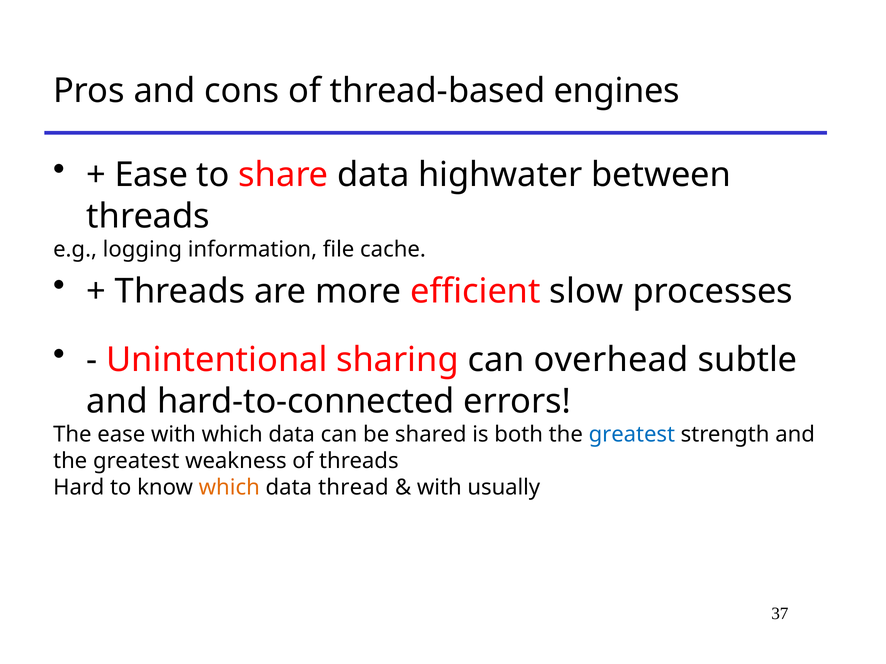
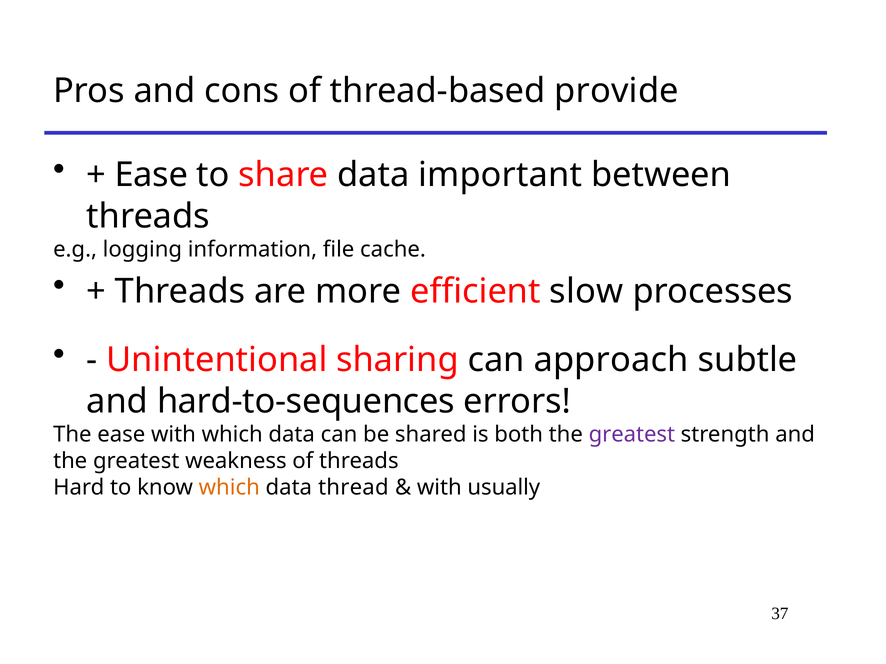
engines: engines -> provide (617, 91)
highwater: highwater -> important (500, 175)
overhead: overhead -> approach (611, 360)
hard-to-connected: hard-to-connected -> hard-to-sequences (306, 402)
greatest colour: blue -> purple (632, 435)
